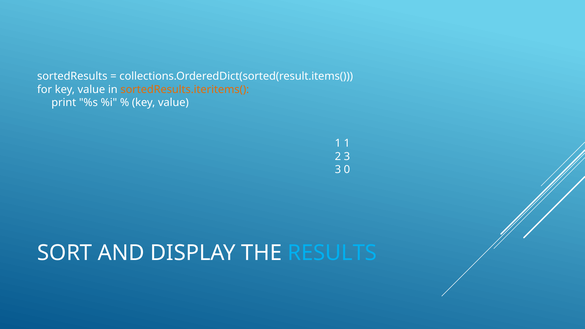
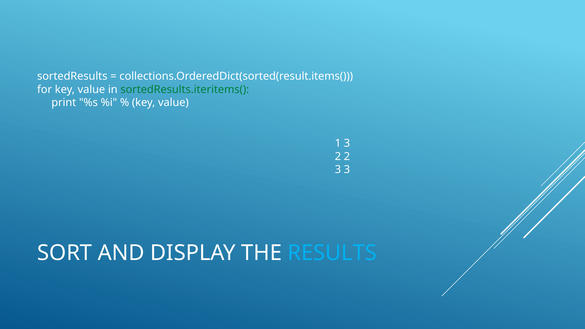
sortedResults.iteritems( colour: orange -> green (185, 90)
1 1: 1 -> 3 (347, 143)
2 3: 3 -> 2 (347, 156)
3 0: 0 -> 3 (347, 170)
